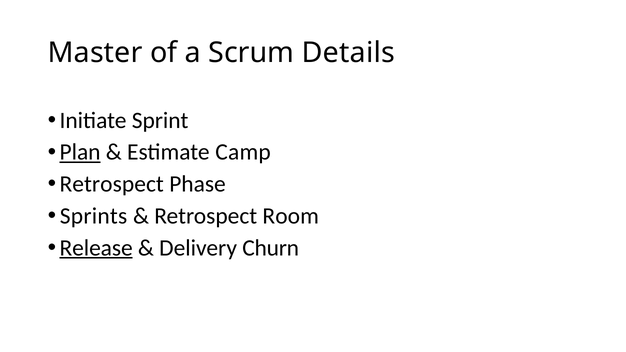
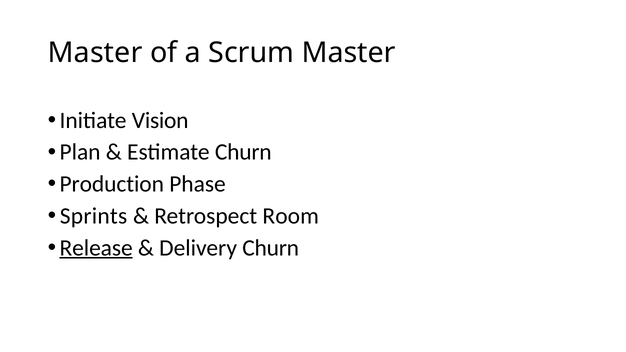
Scrum Details: Details -> Master (349, 53)
Sprint: Sprint -> Vision (160, 120)
Plan underline: present -> none (80, 152)
Estimate Camp: Camp -> Churn (243, 152)
Retrospect: Retrospect -> Production (112, 184)
